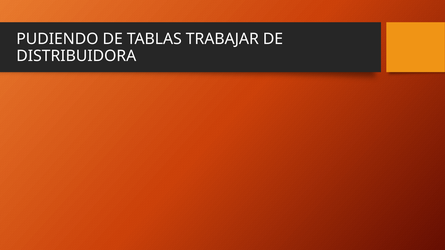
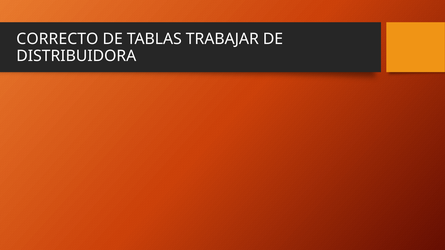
PUDIENDO: PUDIENDO -> CORRECTO (57, 39)
